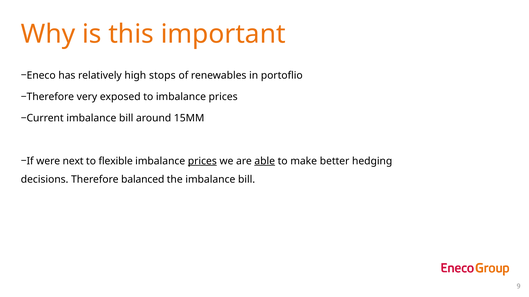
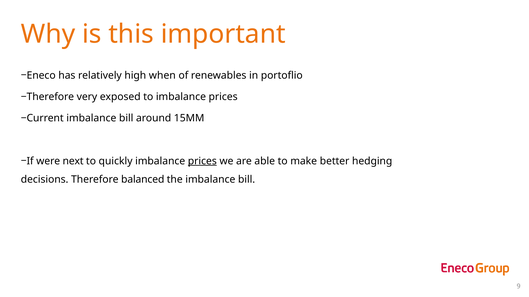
stops: stops -> when (162, 76)
flexible: flexible -> quickly (116, 161)
able underline: present -> none (265, 161)
